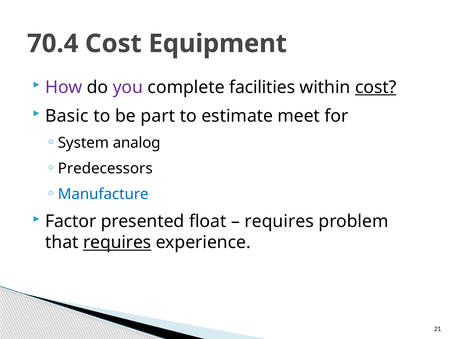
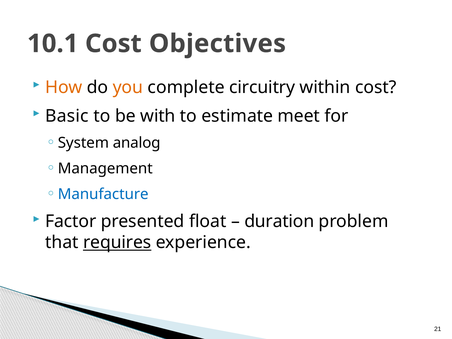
70.4: 70.4 -> 10.1 (53, 44)
Equipment: Equipment -> Objectives (217, 44)
How colour: purple -> orange (64, 87)
you colour: purple -> orange (128, 87)
facilities: facilities -> circuitry (262, 87)
cost underline: present -> none (376, 87)
part: part -> with (158, 116)
Predecessors: Predecessors -> Management (105, 168)
requires: requires -> duration (279, 221)
